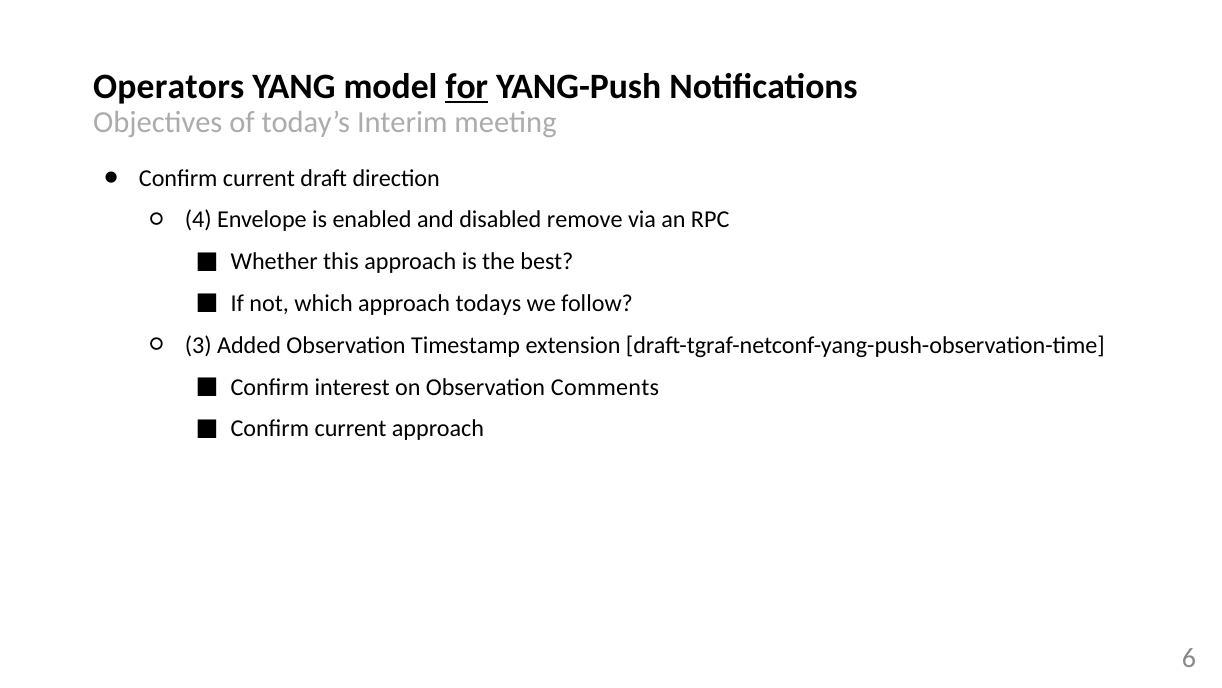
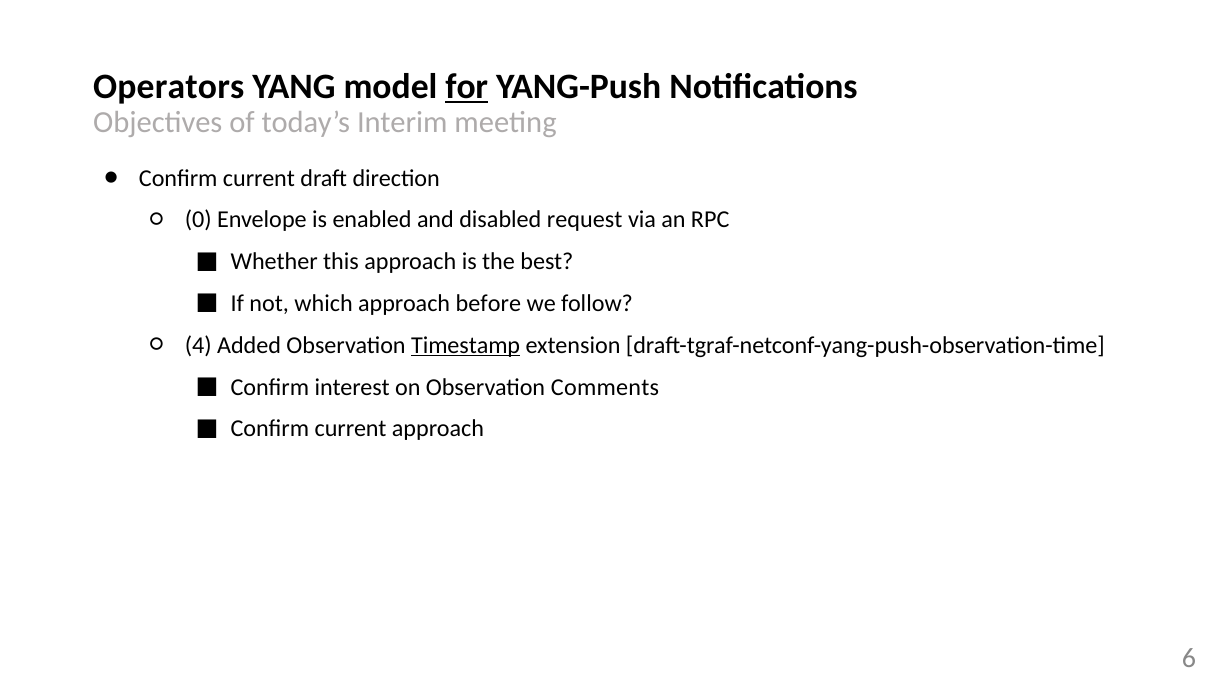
4: 4 -> 0 (198, 220)
remove: remove -> request (585, 220)
todays: todays -> before (488, 303)
3: 3 -> 4 (198, 345)
Timestamp underline: none -> present (466, 345)
